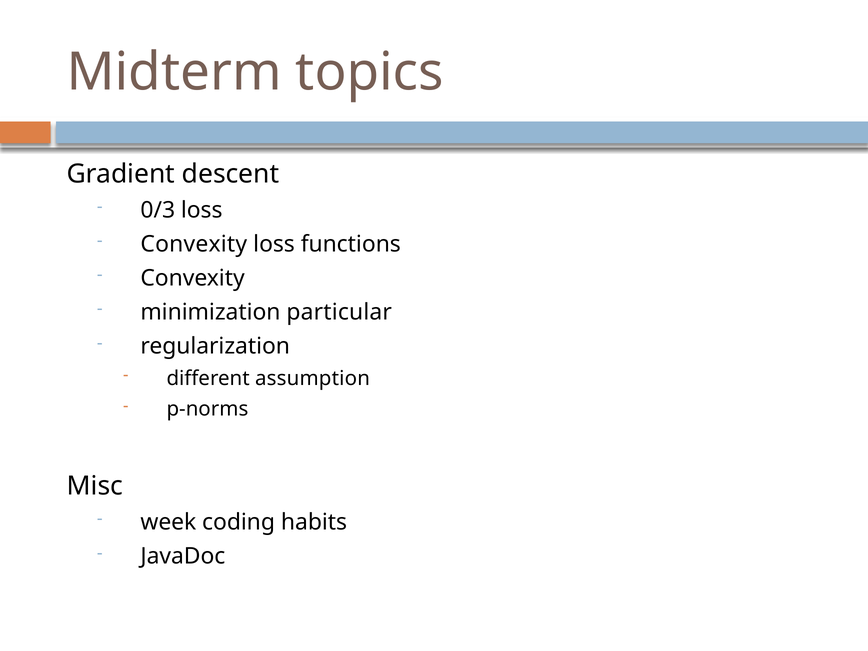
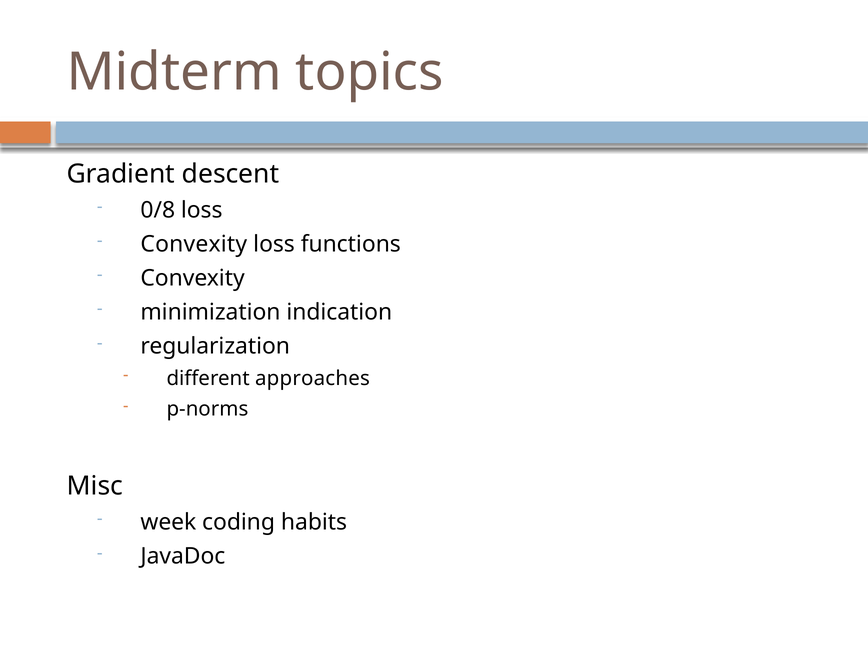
0/3: 0/3 -> 0/8 (158, 210)
particular: particular -> indication (339, 312)
assumption: assumption -> approaches (312, 378)
